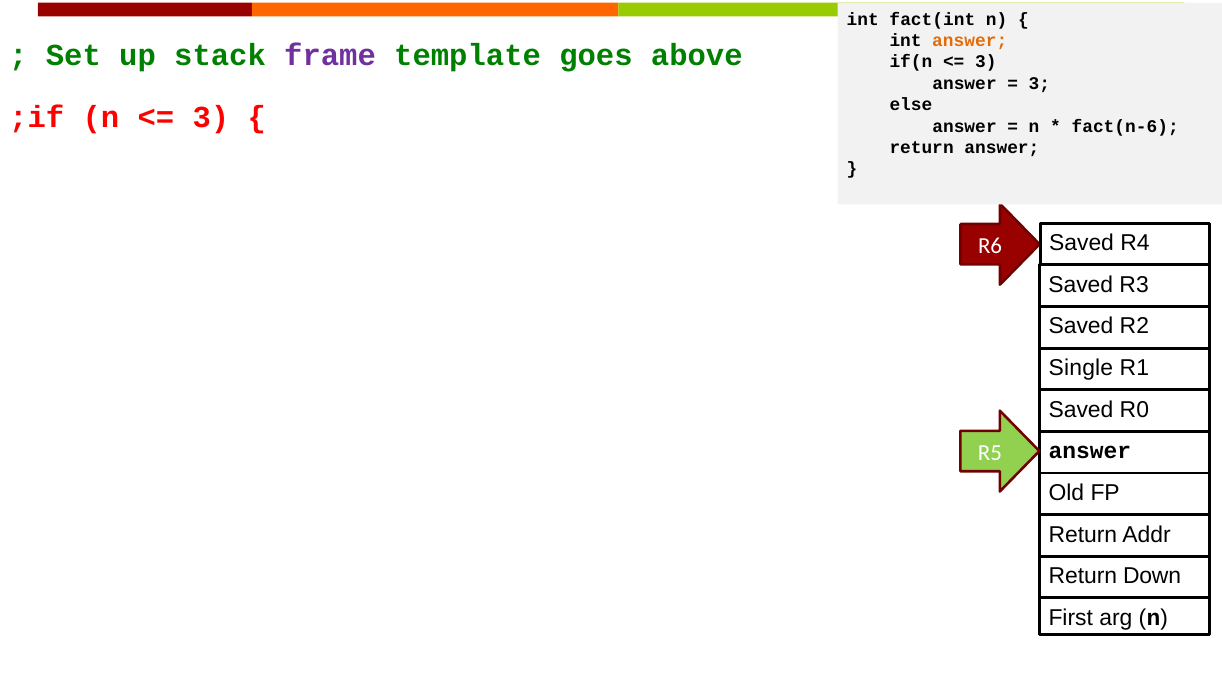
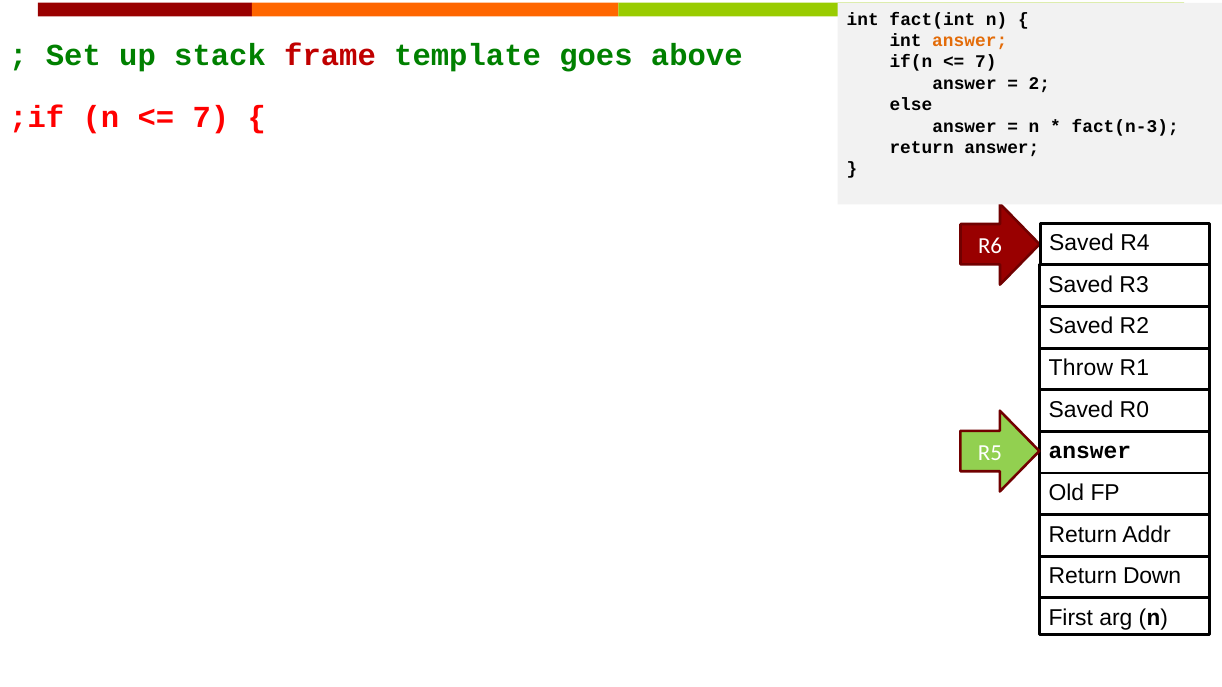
frame colour: purple -> red (330, 56)
3: 3 -> 7 (986, 62)
3: 3 -> 2 (1039, 83)
3: 3 -> 7 (211, 118)
fact(n-6: fact(n-6 -> fact(n-3 (1125, 126)
Single: Single -> Throw (1081, 368)
